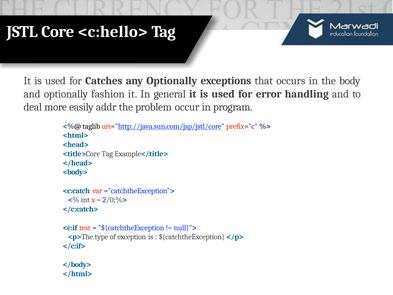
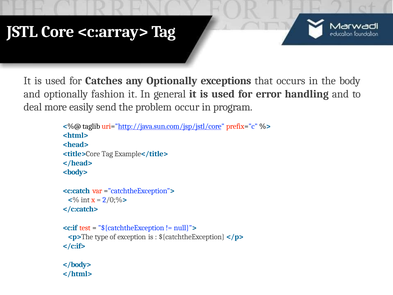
<c:hello>: <c:hello> -> <c:array> (113, 32)
addr: addr -> send (106, 107)
